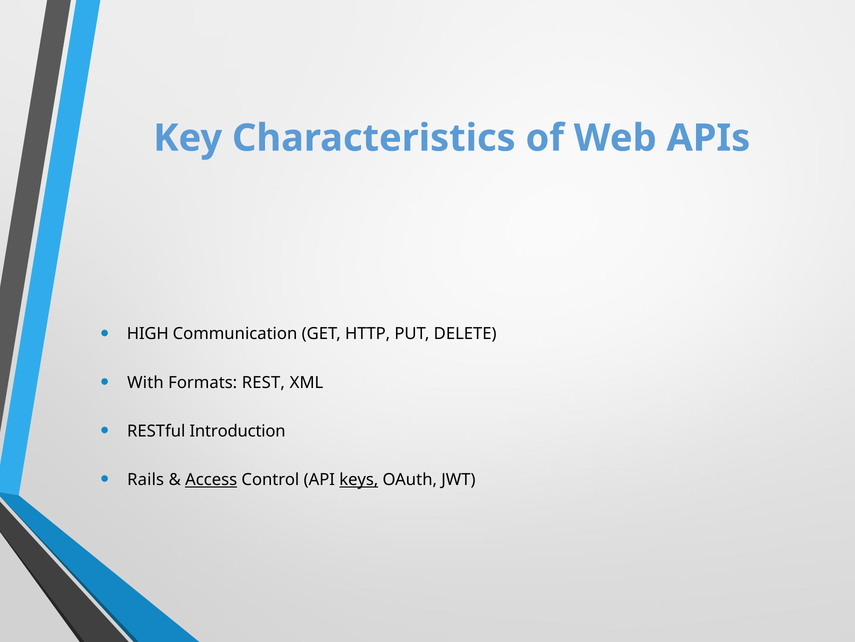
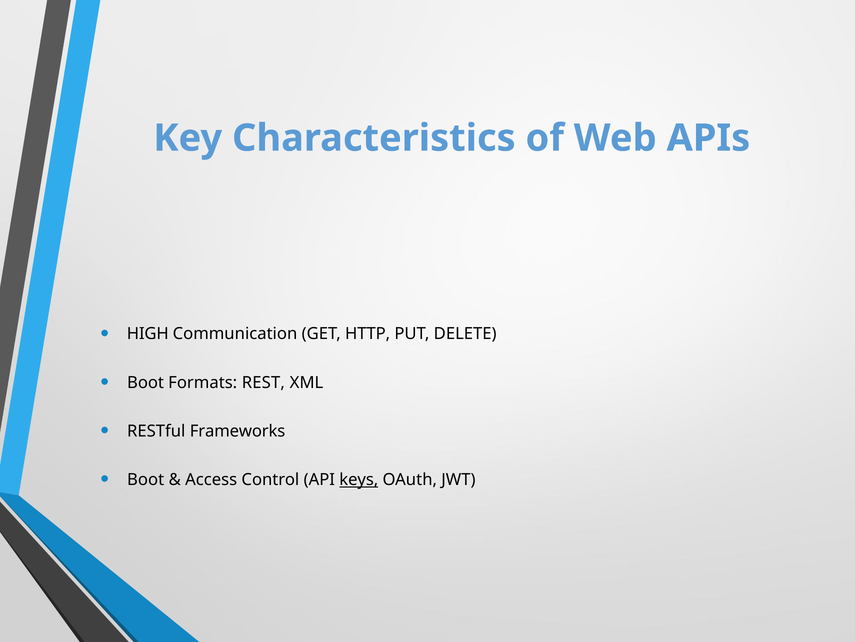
With: With -> Boot (146, 382)
Introduction: Introduction -> Frameworks (238, 431)
Rails: Rails -> Boot (146, 479)
Access underline: present -> none (211, 479)
